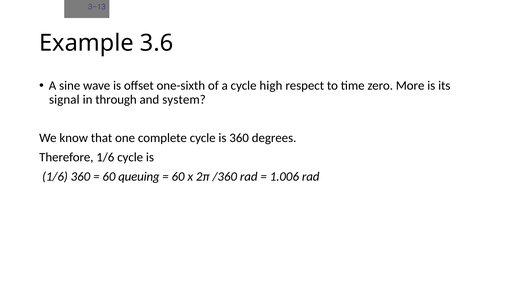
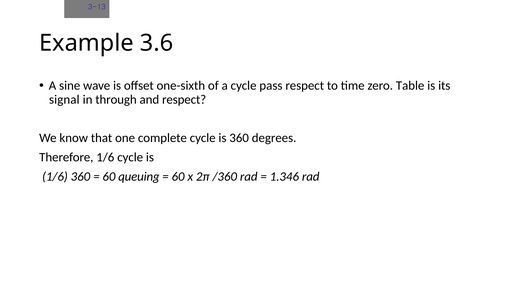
high: high -> pass (271, 86)
More: More -> Table (410, 86)
and system: system -> respect (184, 100)
1.006: 1.006 -> 1.346 (284, 177)
